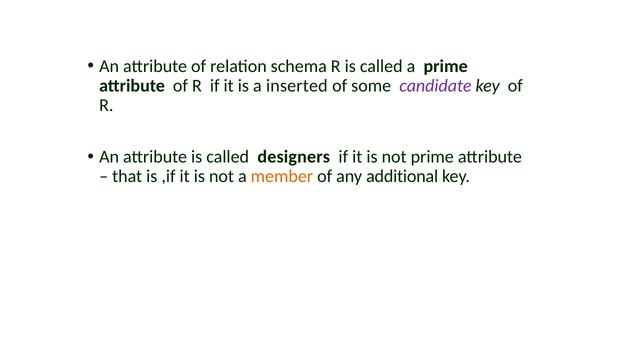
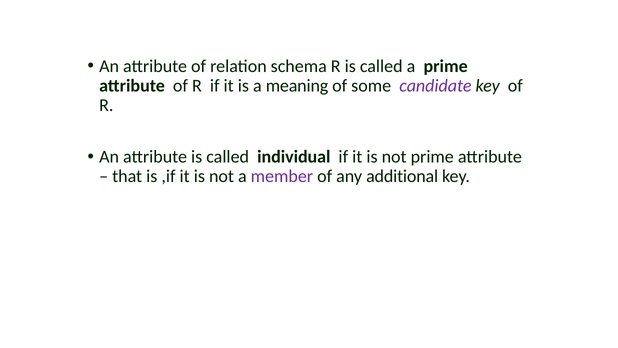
inserted: inserted -> meaning (297, 85)
designers: designers -> individual (294, 157)
member colour: orange -> purple (282, 176)
